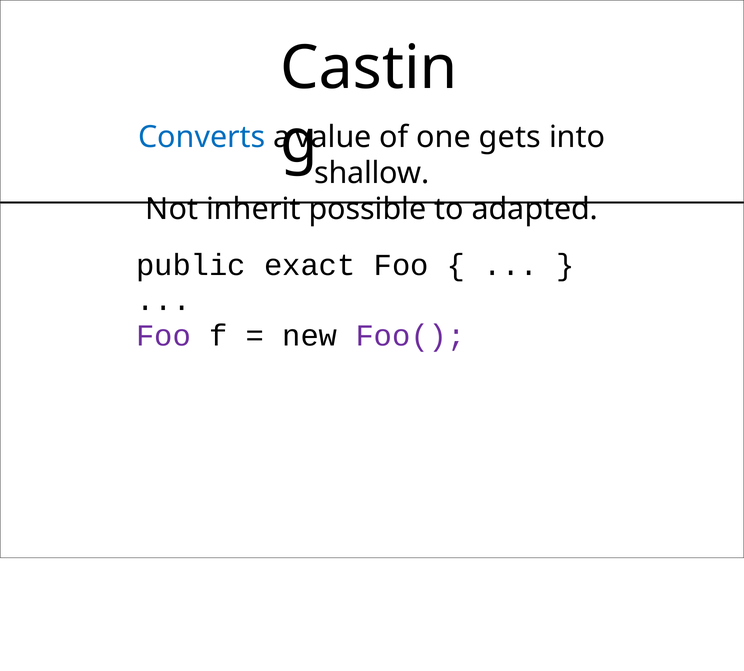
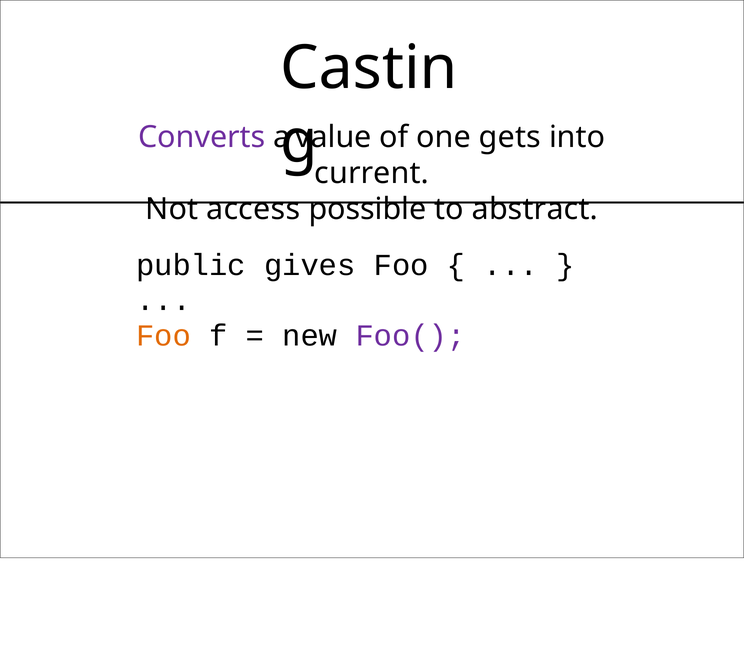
Converts colour: blue -> purple (202, 137)
shallow: shallow -> current (372, 173)
inherit: inherit -> access (253, 209)
adapted: adapted -> abstract (535, 209)
exact: exact -> gives (310, 265)
Foo colour: purple -> orange (164, 336)
